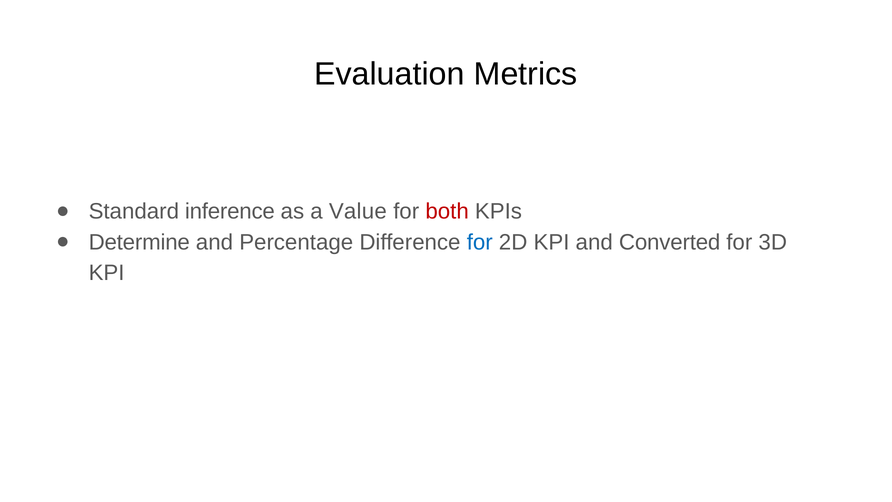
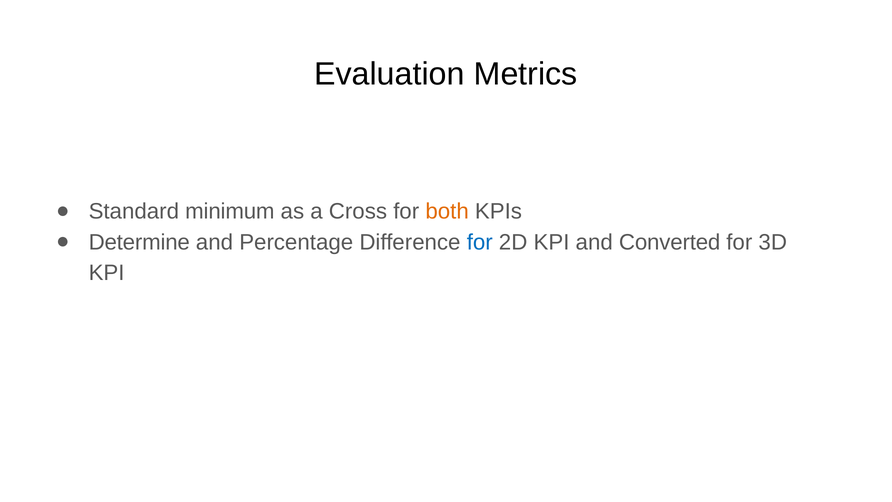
inference: inference -> minimum (230, 211)
Value: Value -> Cross (358, 211)
both colour: red -> orange (447, 211)
